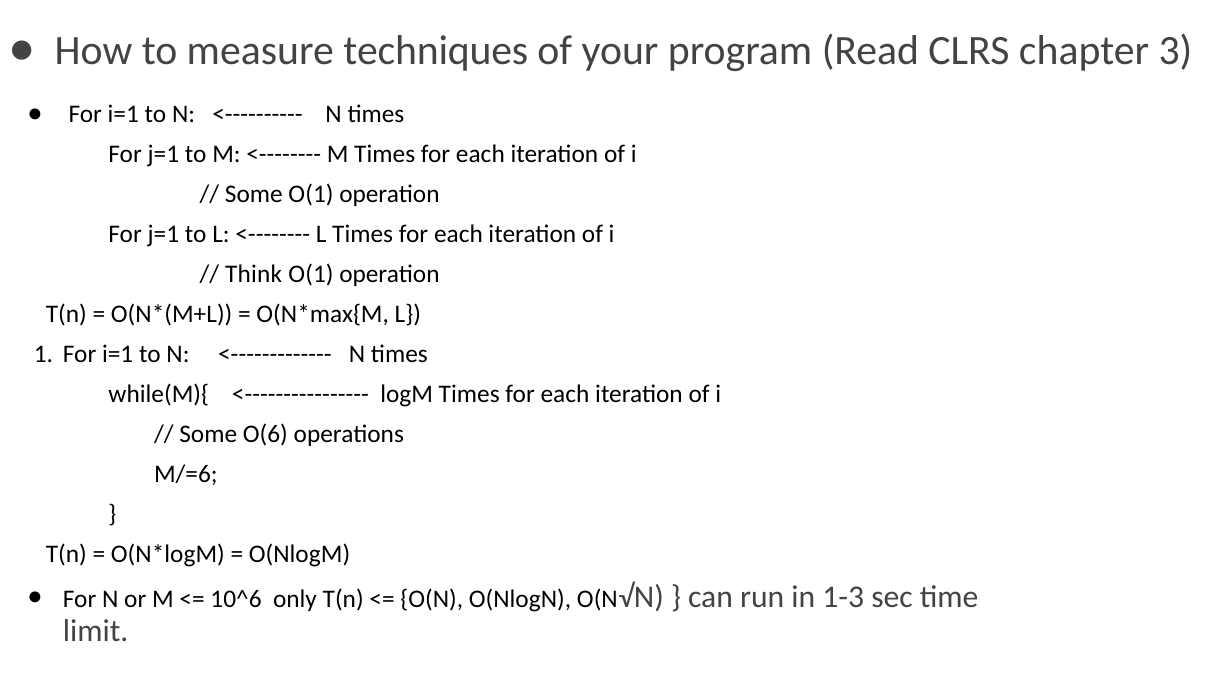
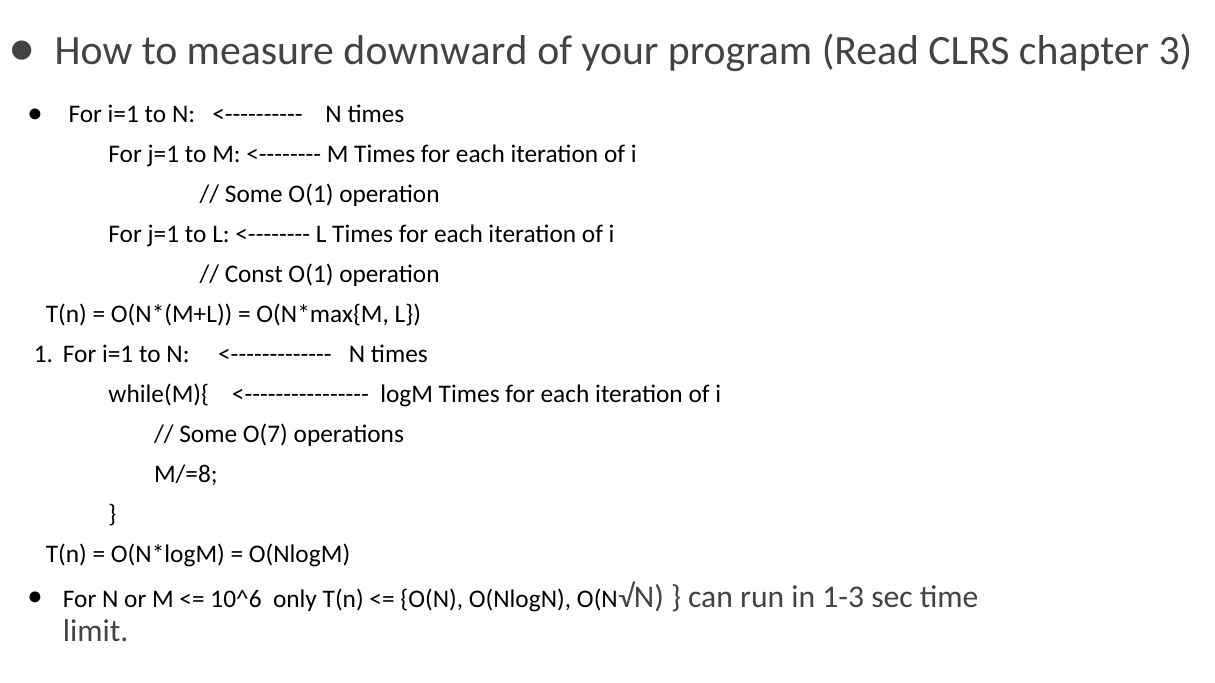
techniques: techniques -> downward (435, 51)
Think: Think -> Const (254, 274)
O(6: O(6 -> O(7 (265, 434)
M/=6: M/=6 -> M/=8 (186, 474)
